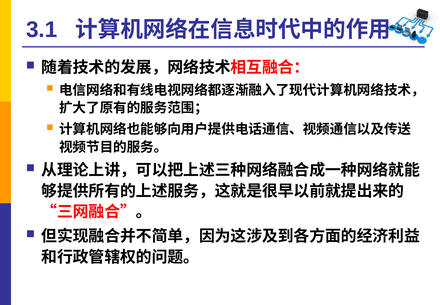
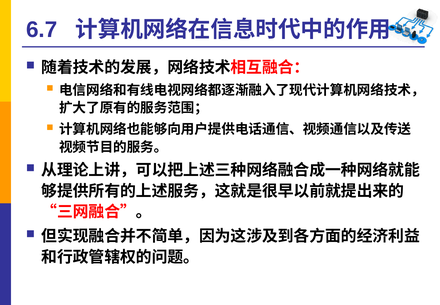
3.1: 3.1 -> 6.7 (42, 30)
